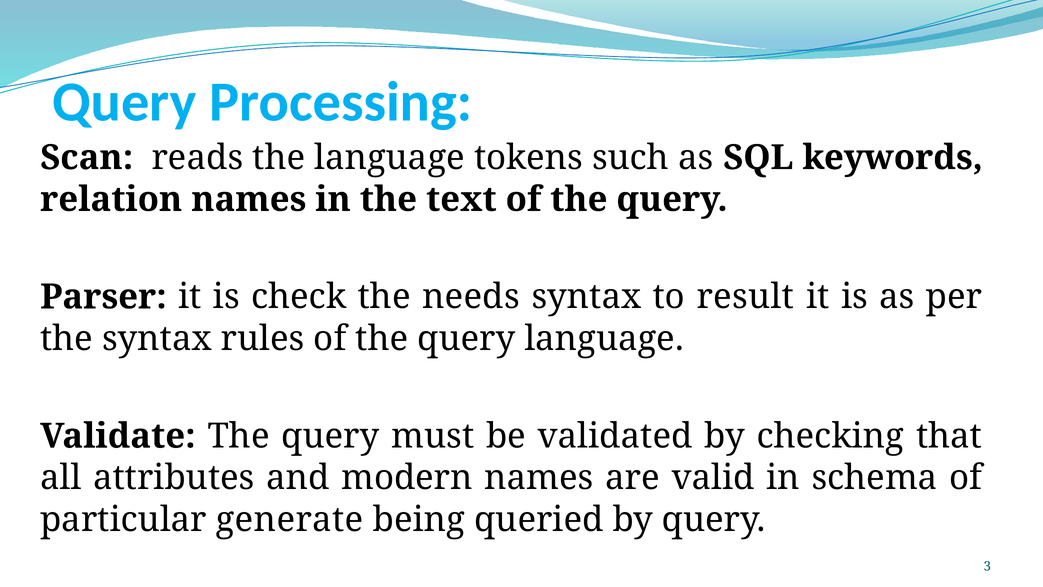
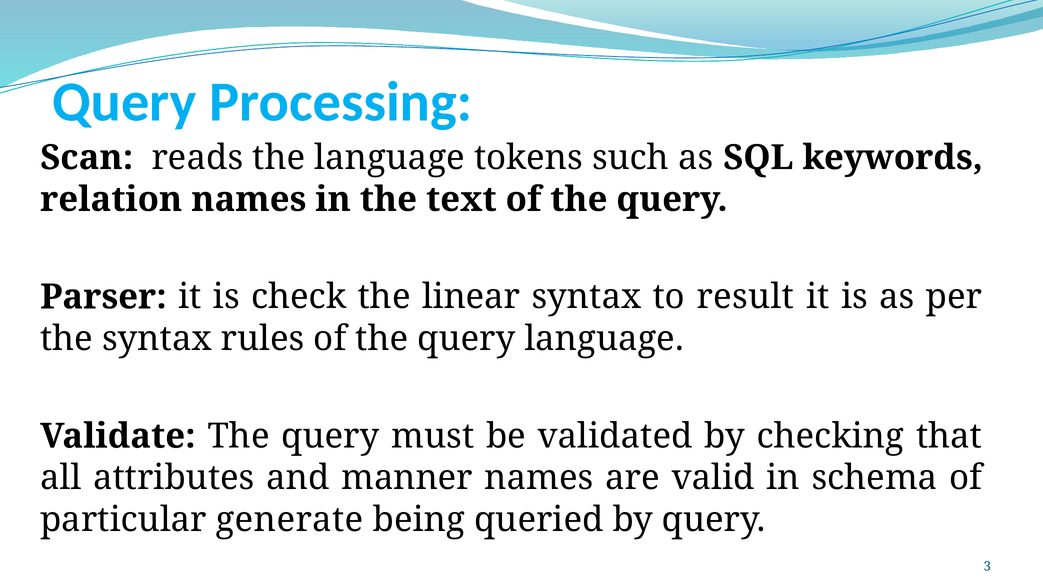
needs: needs -> linear (471, 297)
modern: modern -> manner (407, 478)
